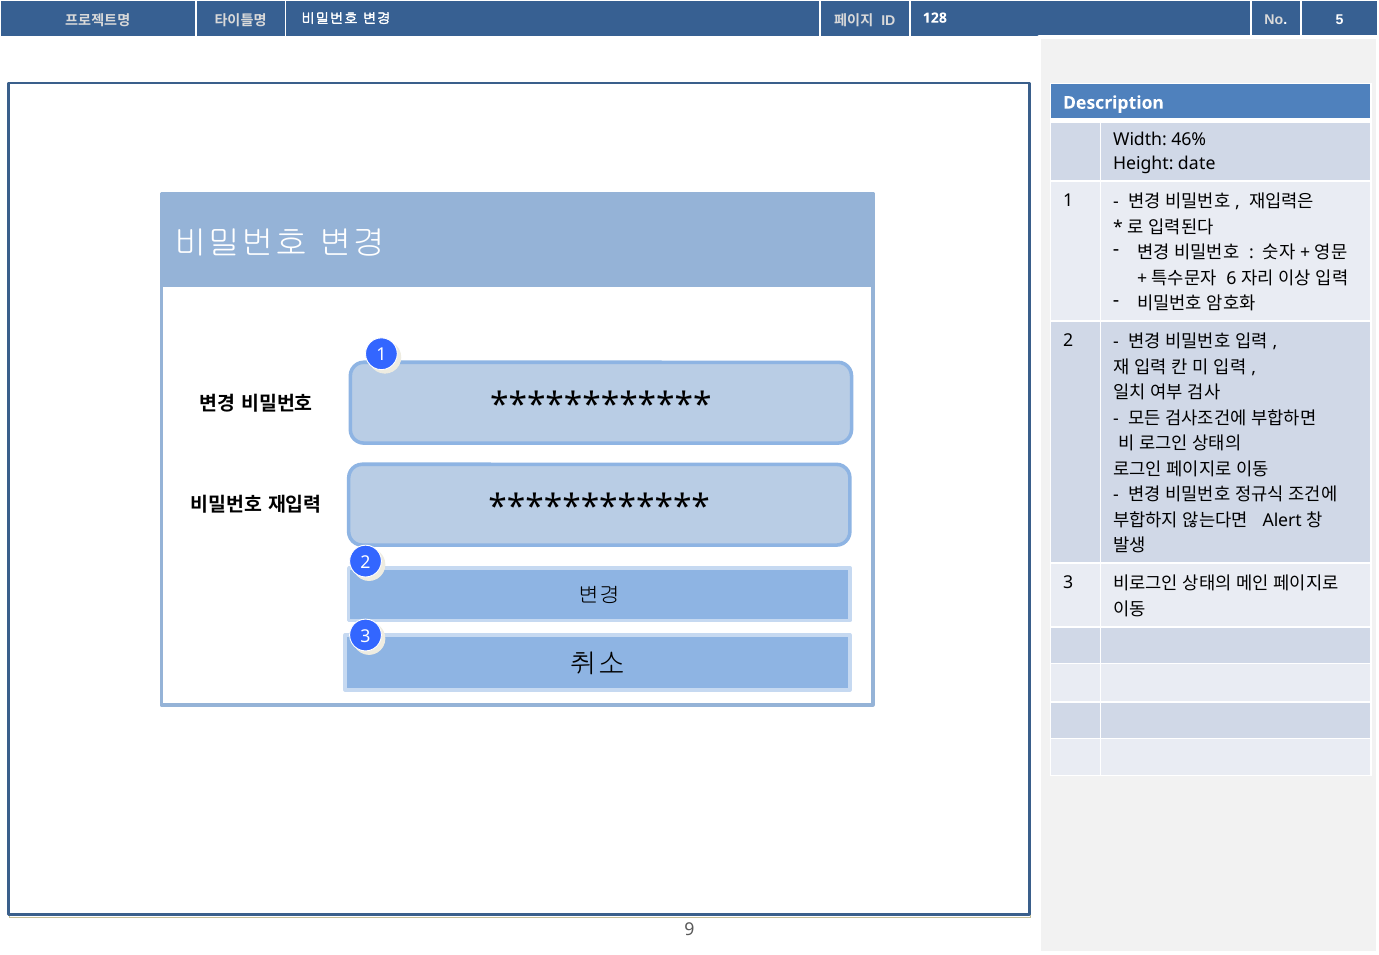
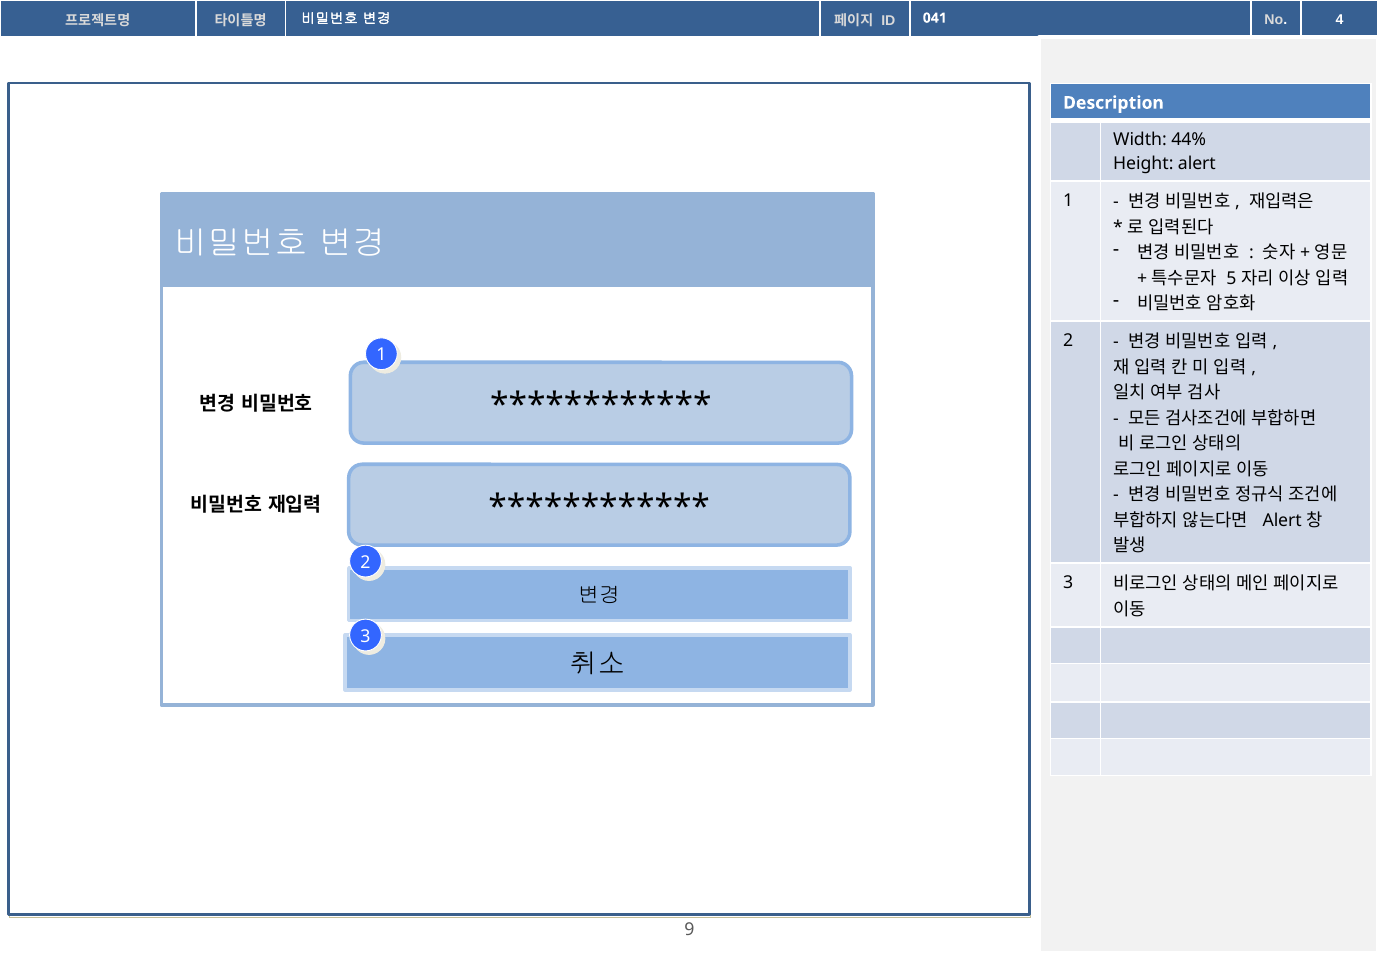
128: 128 -> 041 (935, 18)
5: 5 -> 4 (1339, 19)
46%: 46% -> 44% (1189, 140)
Height date: date -> alert (1197, 164)
6: 6 -> 5 (1232, 278)
